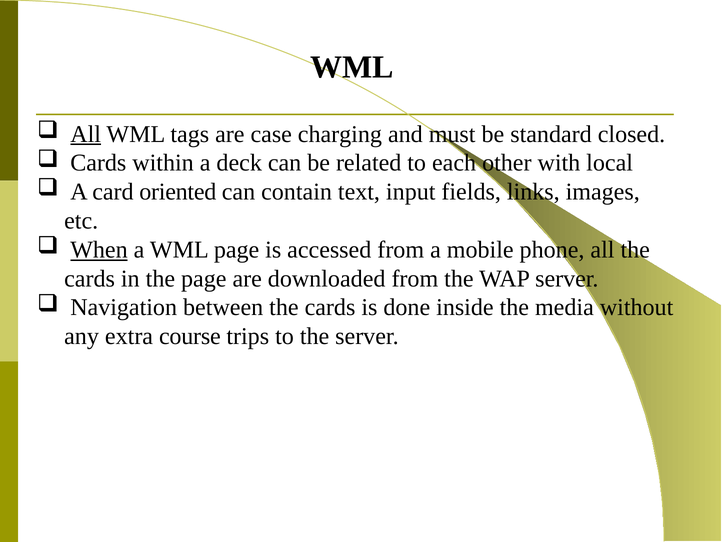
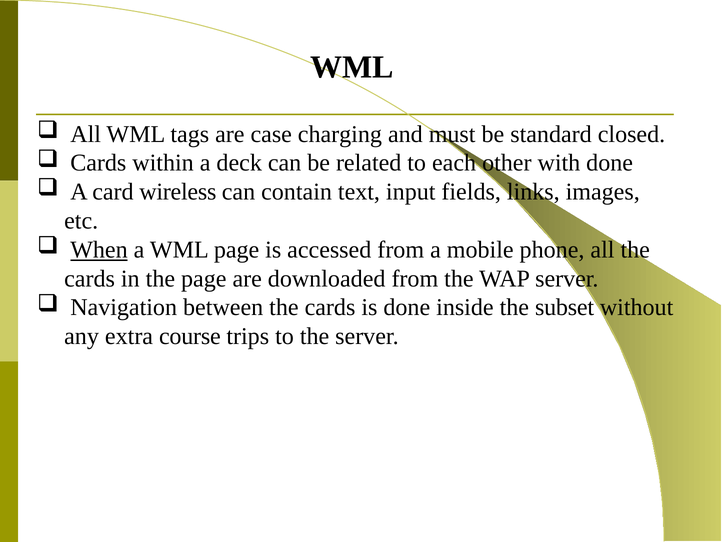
All underline: present -> none (86, 134)
with local: local -> done (610, 163)
oriented: oriented -> wireless (178, 192)
media: media -> subset (565, 307)
